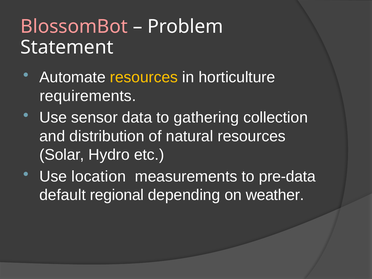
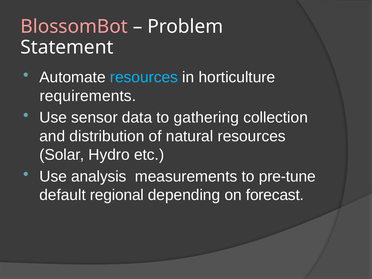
resources colour: yellow -> light blue (144, 77)
location: location -> analysis (99, 177)
pre-data: pre-data -> pre-tune (287, 177)
weather: weather -> forecast (275, 195)
